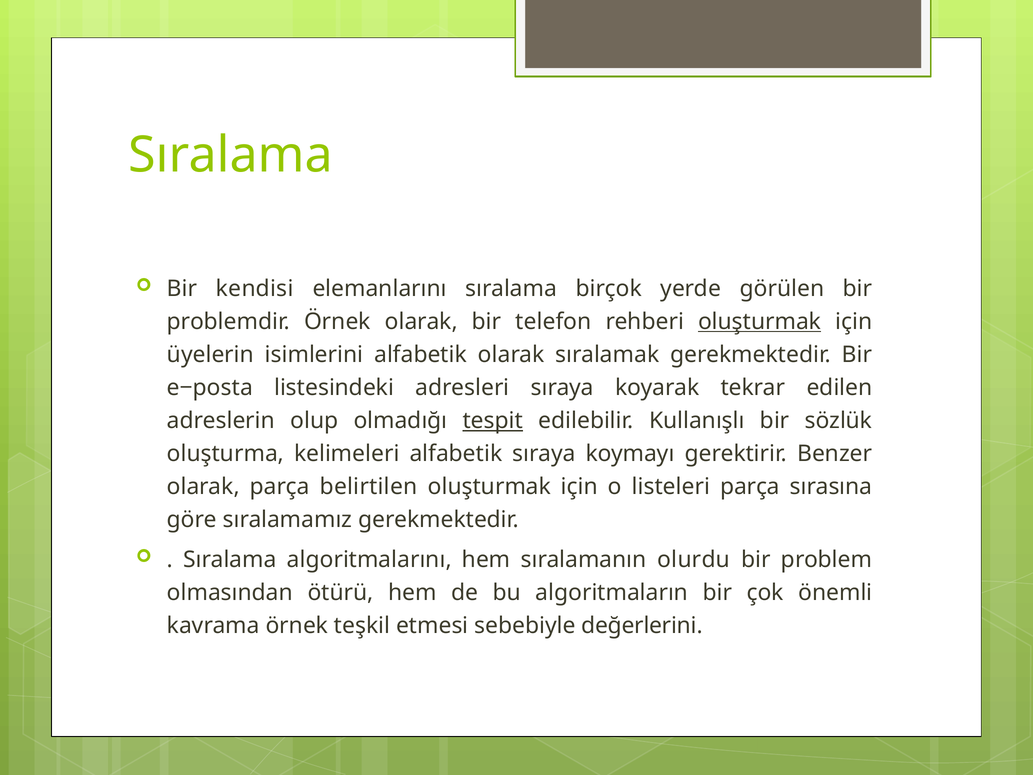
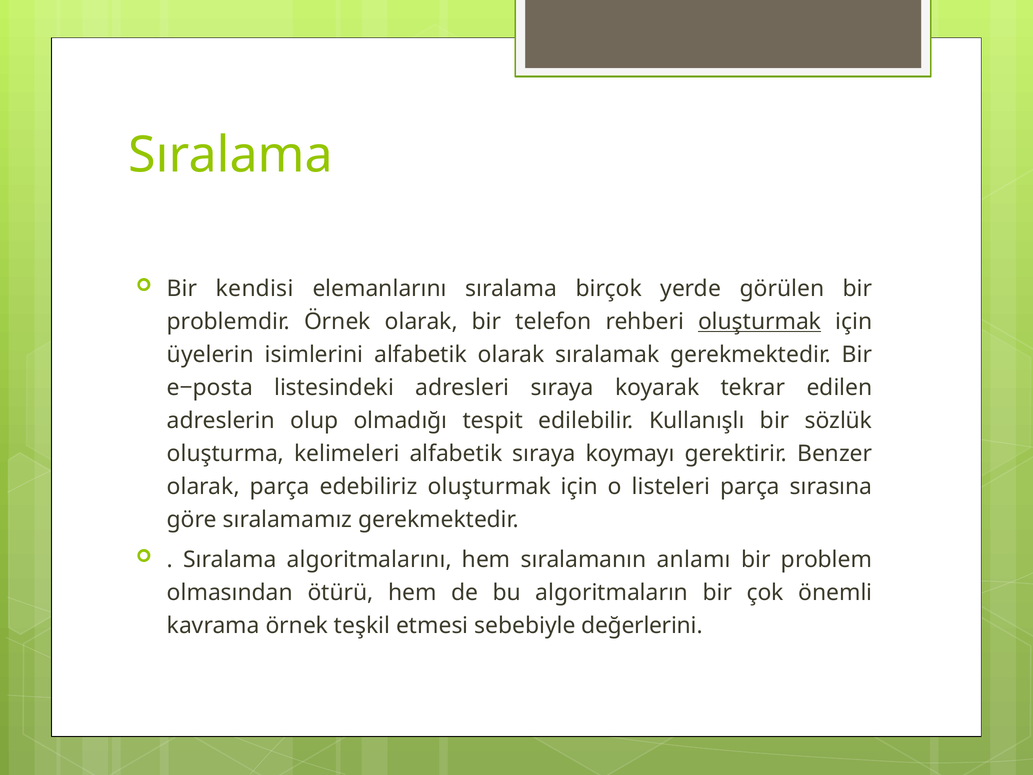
tespit underline: present -> none (493, 421)
belirtilen: belirtilen -> edebiliriz (369, 487)
olurdu: olurdu -> anlamı (694, 560)
